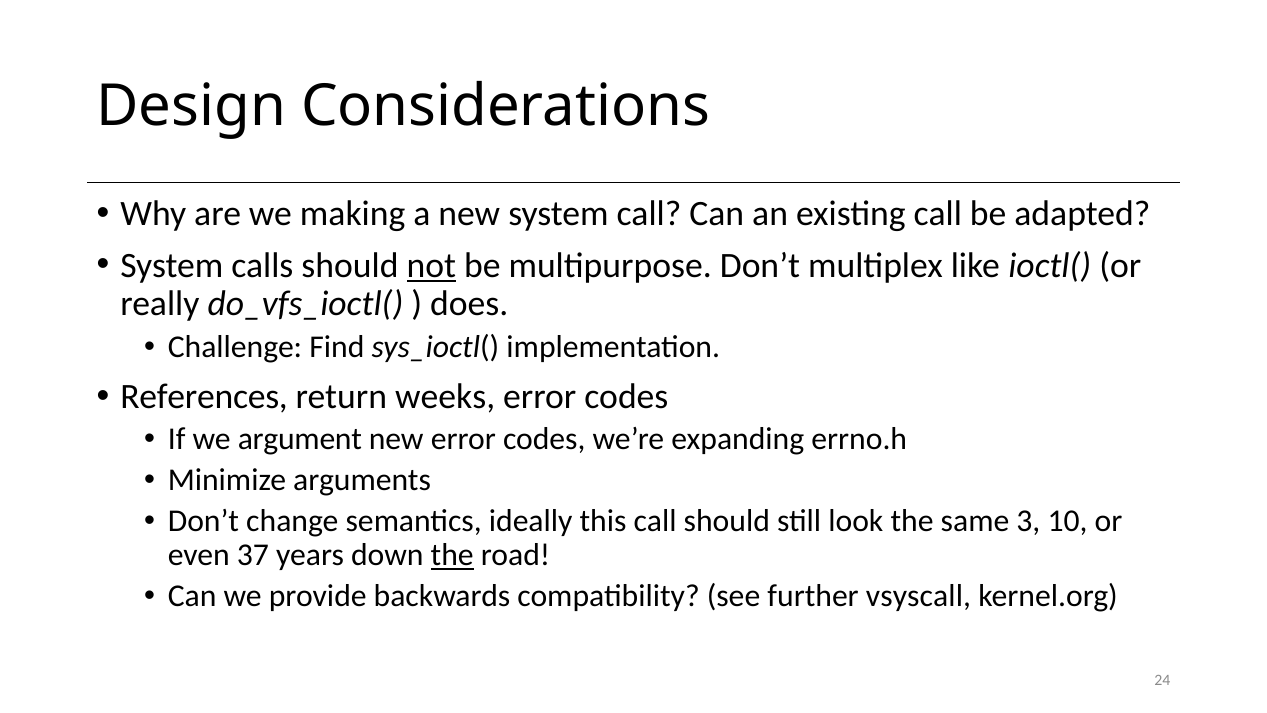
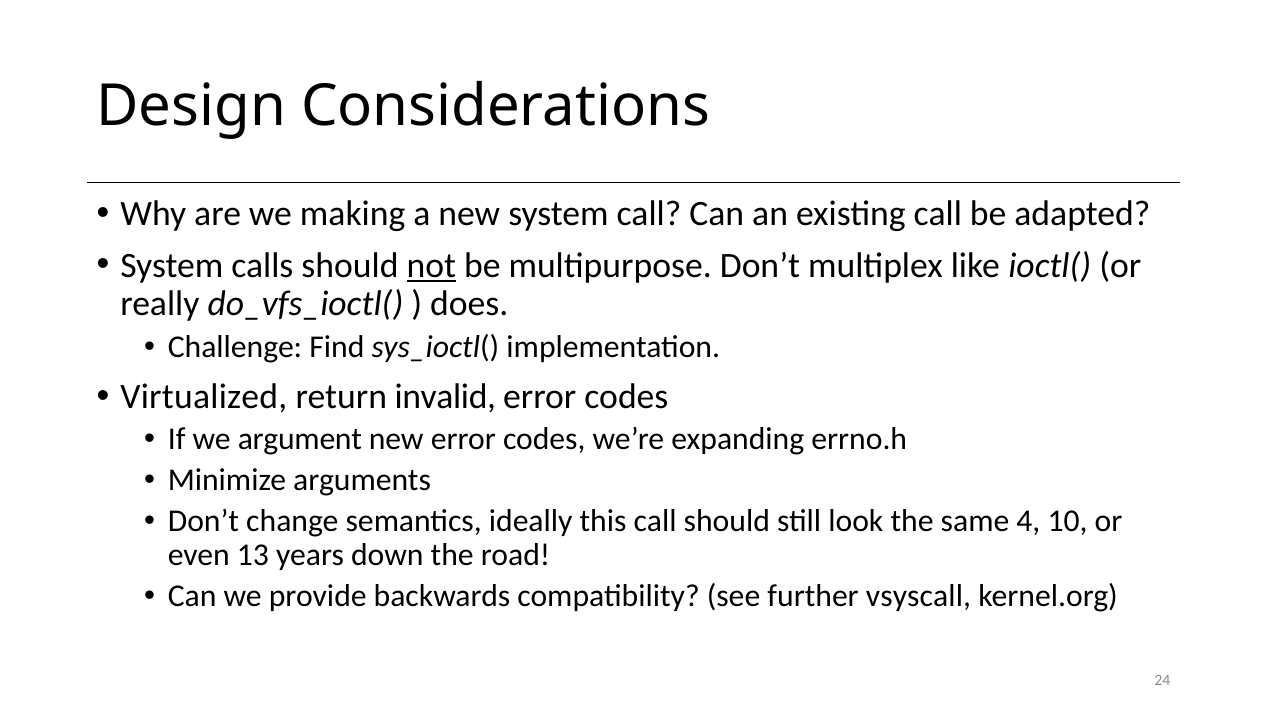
References: References -> Virtualized (204, 396)
weeks: weeks -> invalid (445, 396)
3: 3 -> 4 (1028, 521)
37: 37 -> 13 (253, 555)
the underline: present -> none (452, 555)
